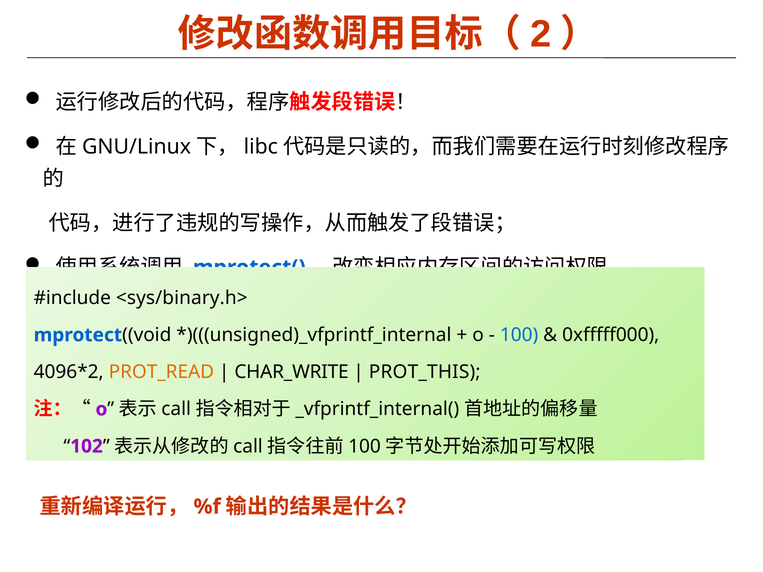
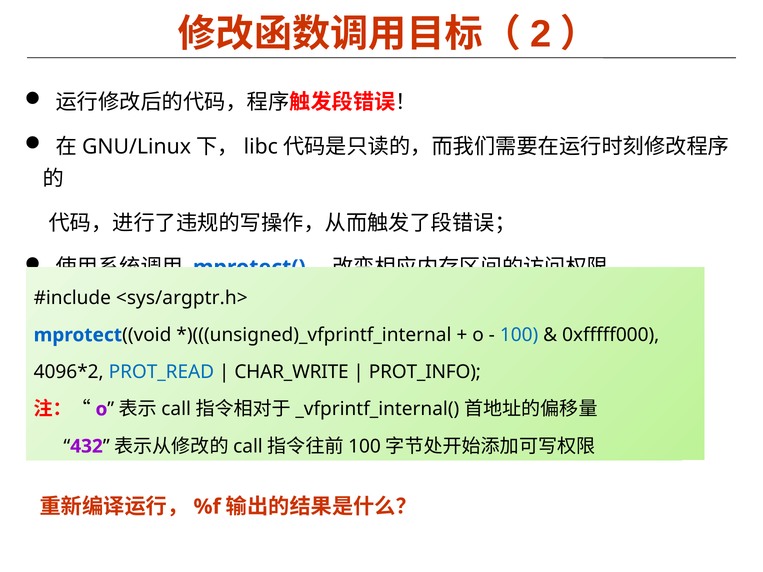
<sys/binary.h>: <sys/binary.h> -> <sys/argptr.h> (182, 298)
PROT_READ colour: orange -> blue (161, 372)
PROT_THIS: PROT_THIS -> PROT_INFO (425, 372)
102: 102 -> 432 (87, 446)
